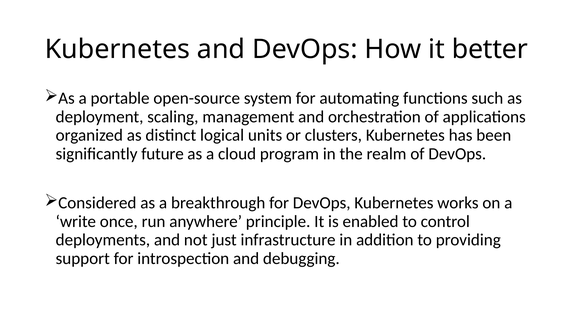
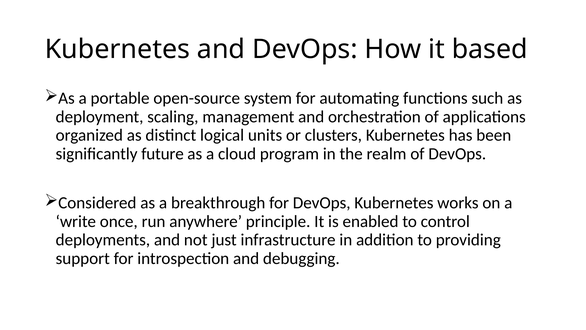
better: better -> based (490, 49)
